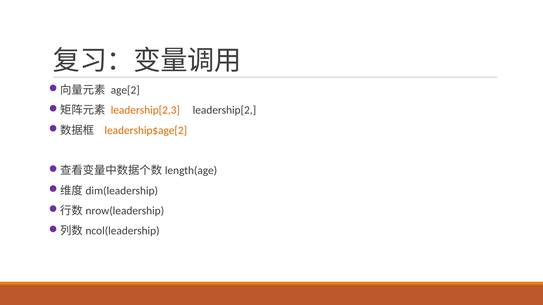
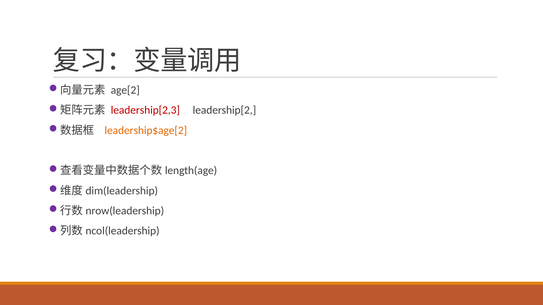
leadership[2,3 colour: orange -> red (145, 110)
